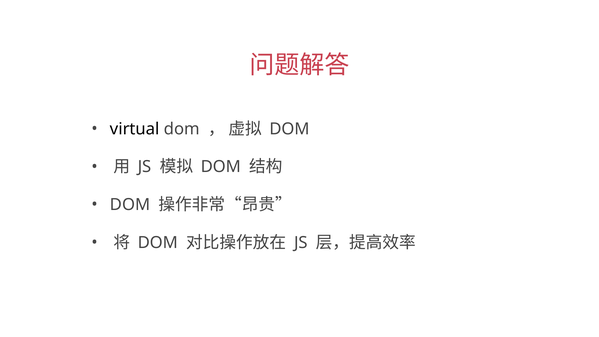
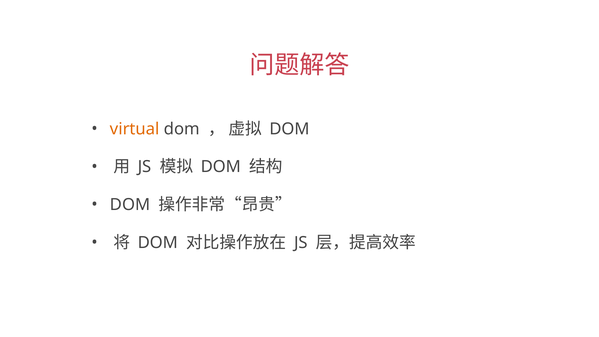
virtual colour: black -> orange (135, 129)
